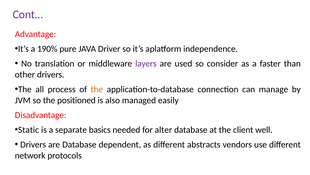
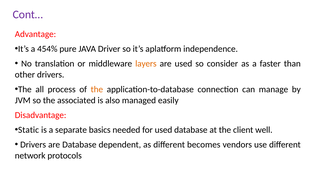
190%: 190% -> 454% (47, 49)
layers colour: purple -> orange (146, 63)
positioned: positioned -> associated (76, 100)
for alter: alter -> used (163, 129)
abstracts: abstracts -> becomes (204, 144)
